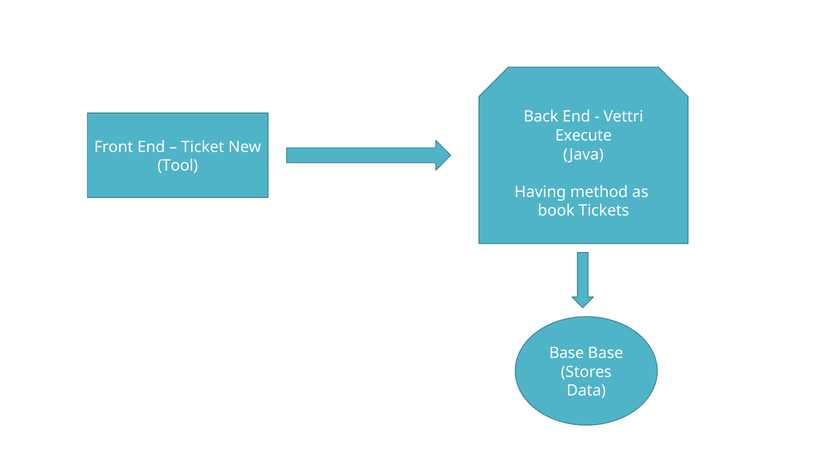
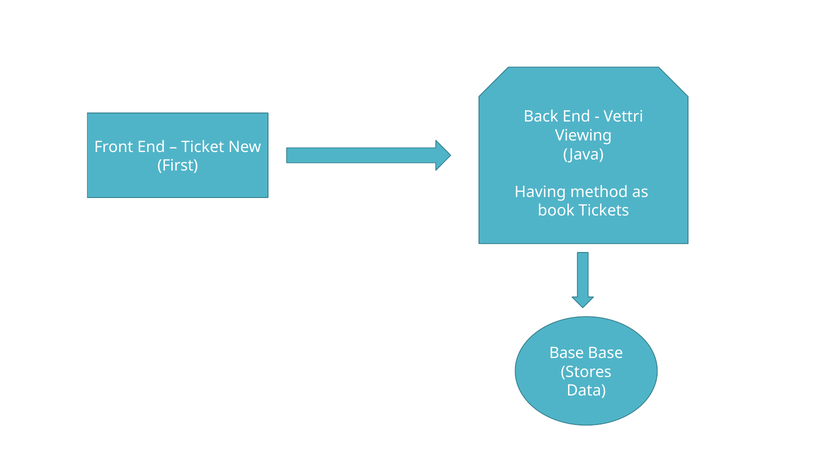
Execute: Execute -> Viewing (584, 135)
Tool: Tool -> First (178, 166)
